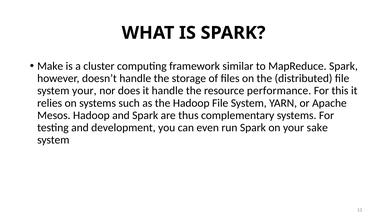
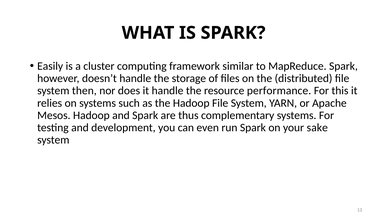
Make: Make -> Easily (50, 66)
system your: your -> then (84, 91)
